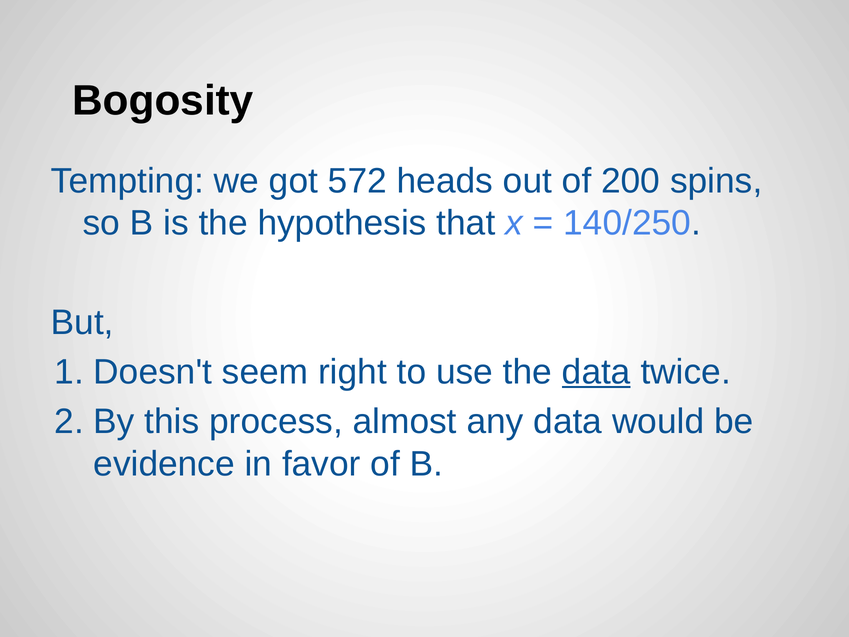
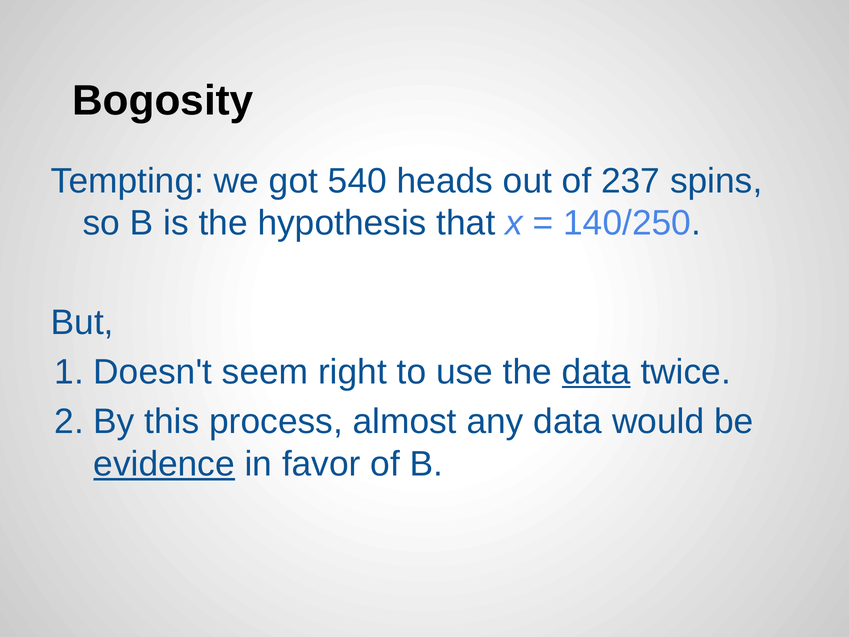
572: 572 -> 540 (357, 181)
200: 200 -> 237 (631, 181)
evidence underline: none -> present (164, 464)
